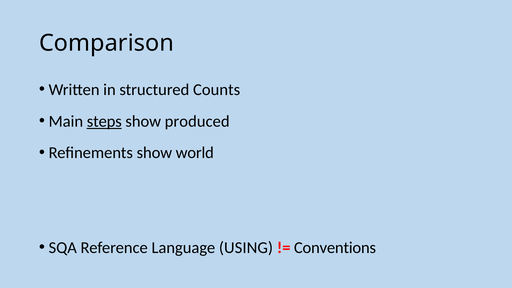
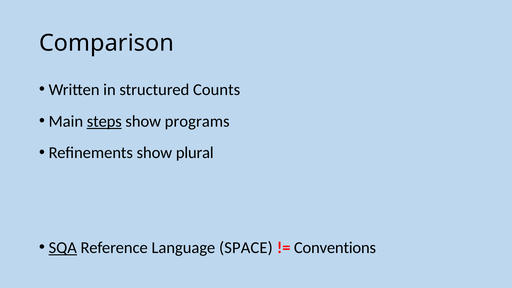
produced: produced -> programs (197, 121)
world: world -> plural (195, 153)
SQA underline: none -> present (63, 248)
USING: USING -> SPACE (246, 248)
